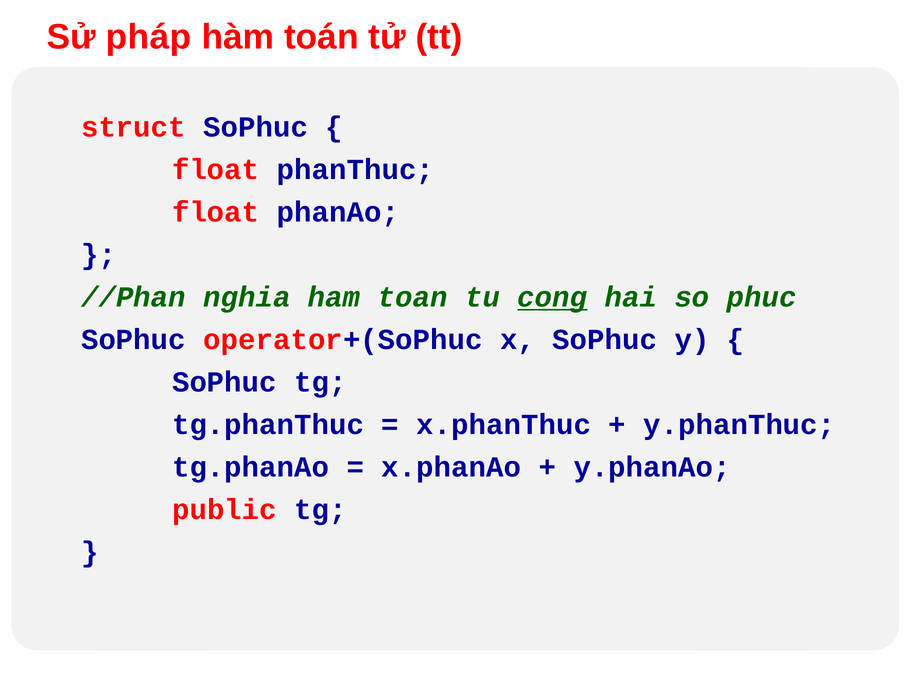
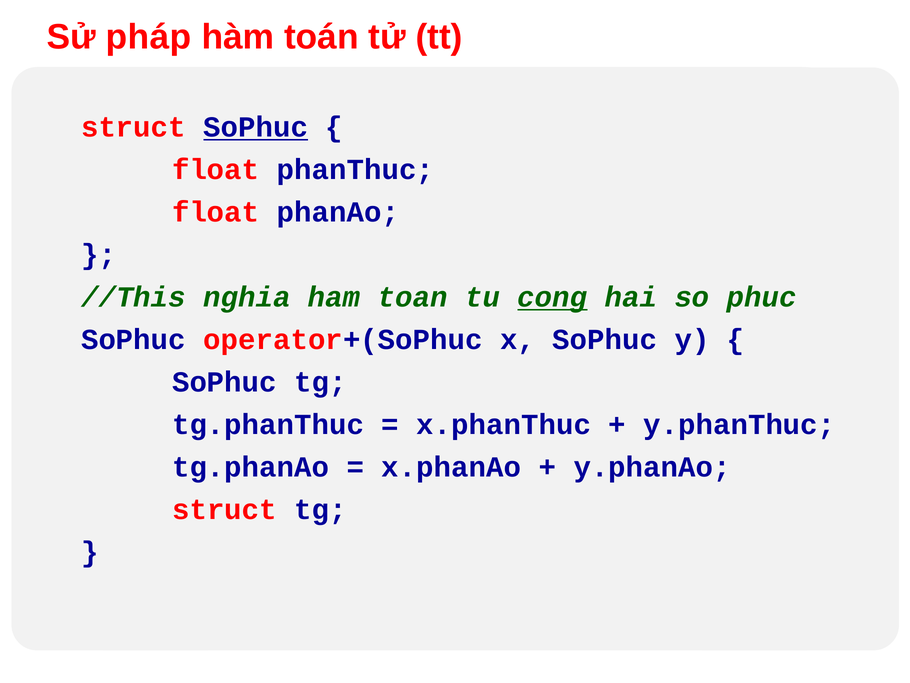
SoPhuc underline: none -> present (256, 127)
//Phan: //Phan -> //This (133, 297)
public: public -> struct (224, 509)
